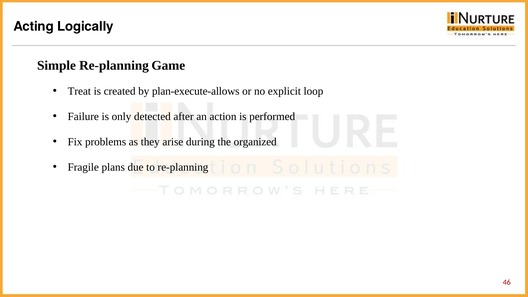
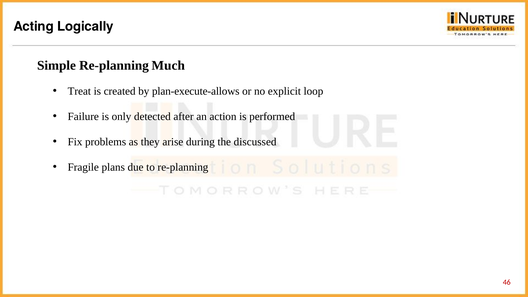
Game: Game -> Much (168, 66)
organized: organized -> discussed (255, 142)
